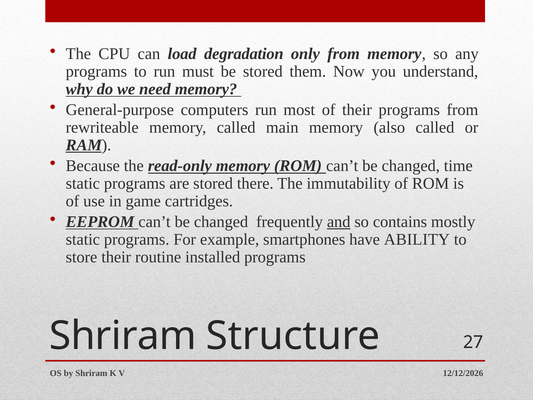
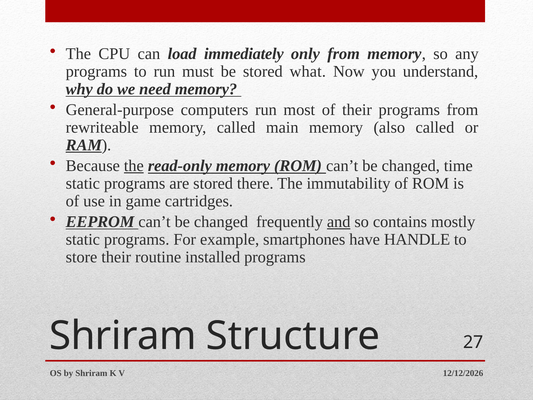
degradation: degradation -> immediately (244, 54)
them: them -> what (308, 71)
the underline: none -> present (134, 166)
ABILITY: ABILITY -> HANDLE (417, 239)
